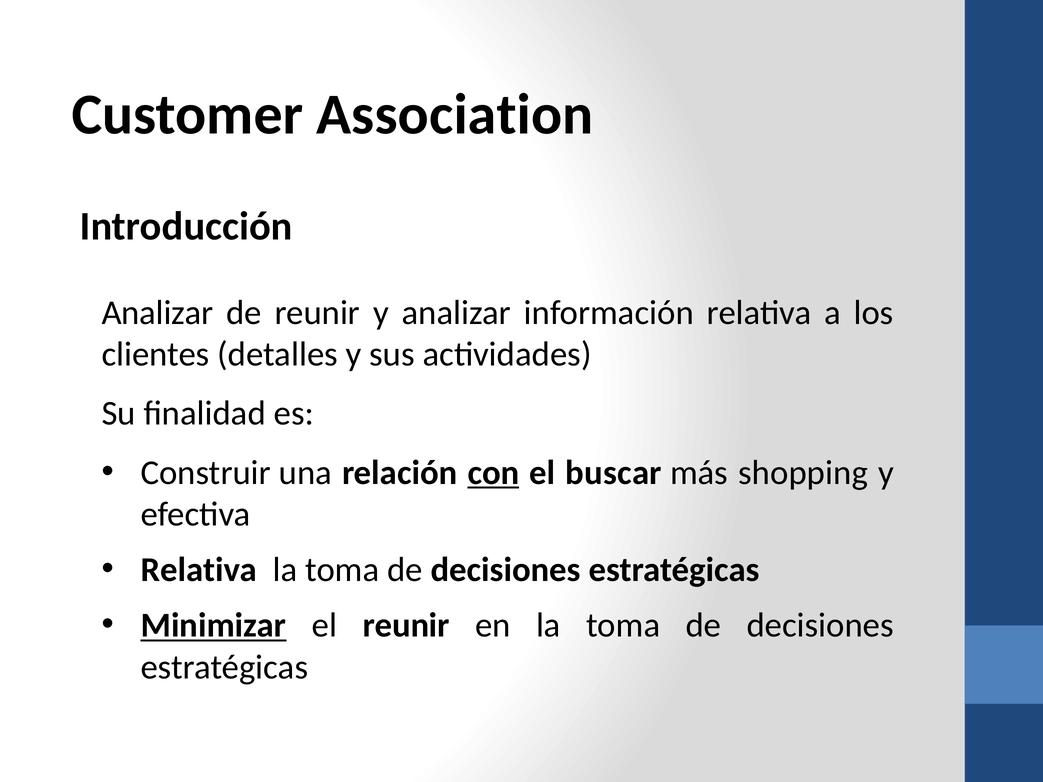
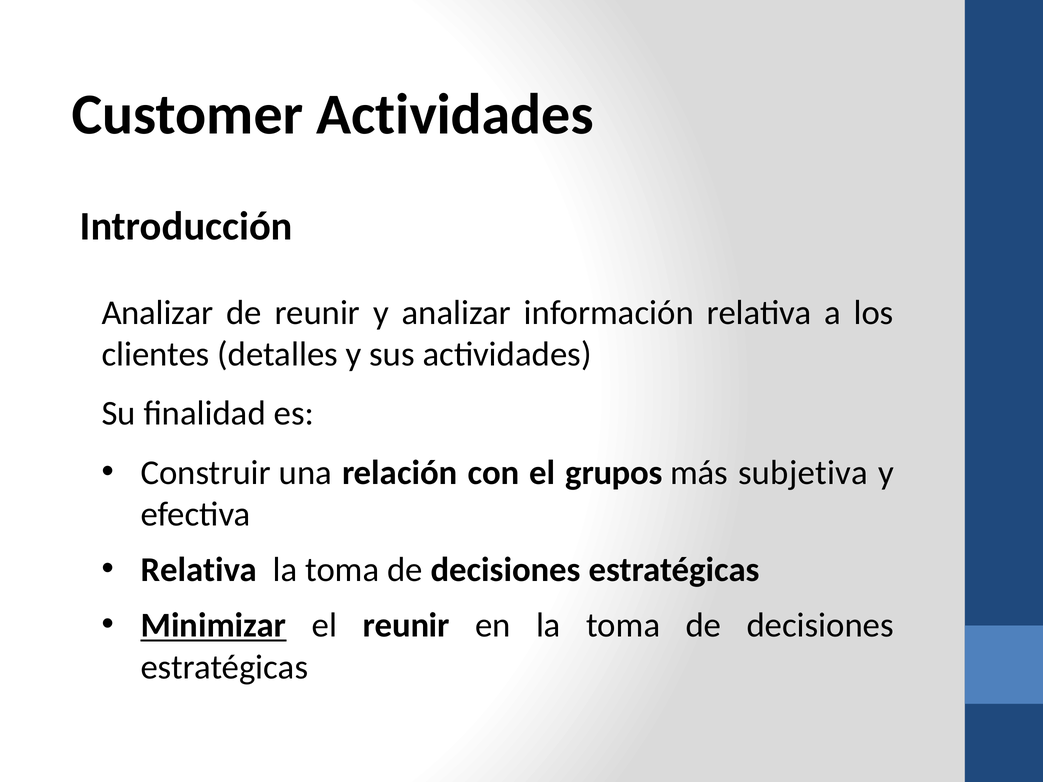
Customer Association: Association -> Actividades (455, 115)
con underline: present -> none (493, 473)
buscar: buscar -> grupos (614, 473)
shopping: shopping -> subjetiva (803, 473)
